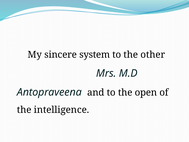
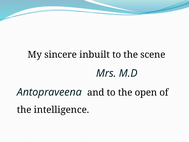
system: system -> inbuilt (95, 55)
other: other -> scene (153, 55)
